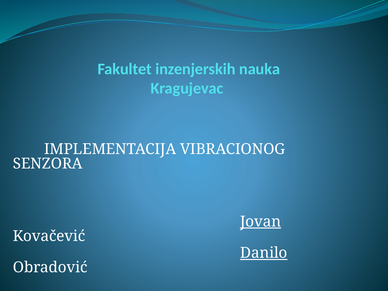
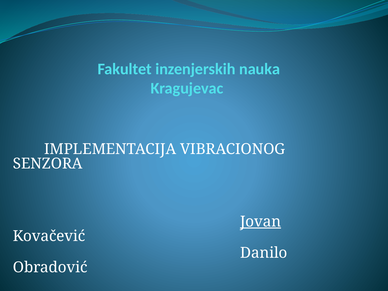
Danilo underline: present -> none (264, 253)
